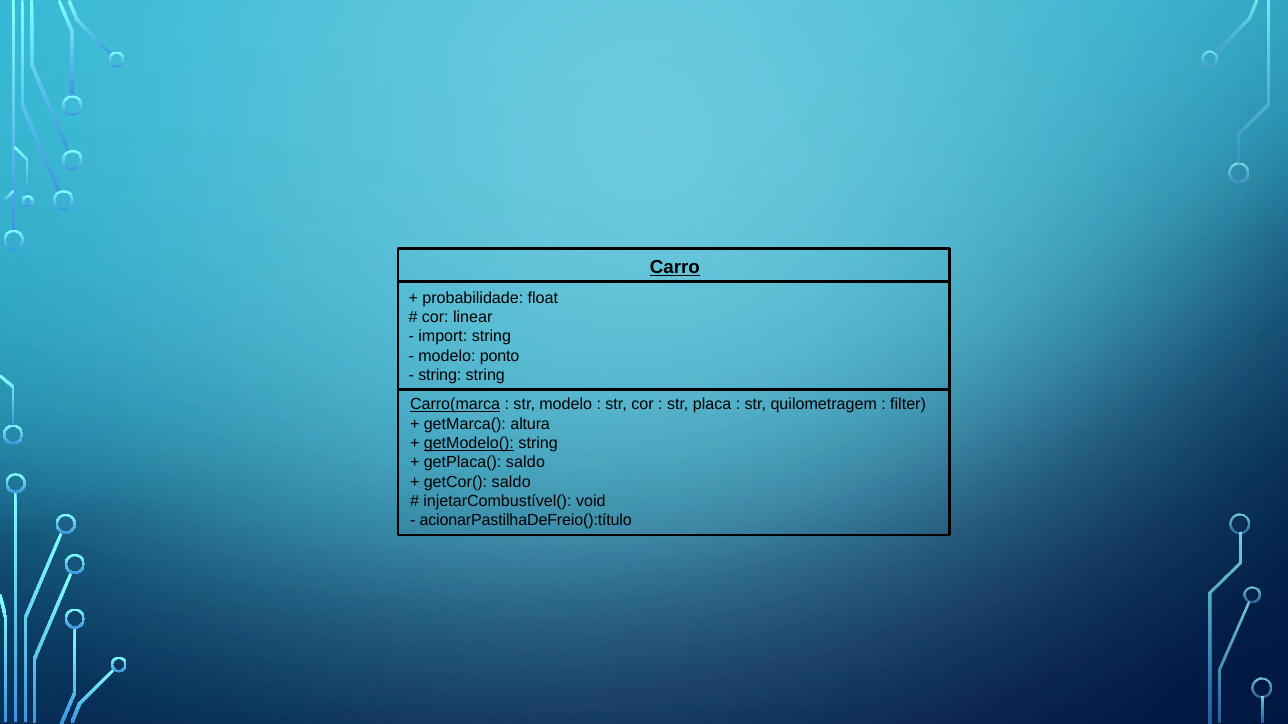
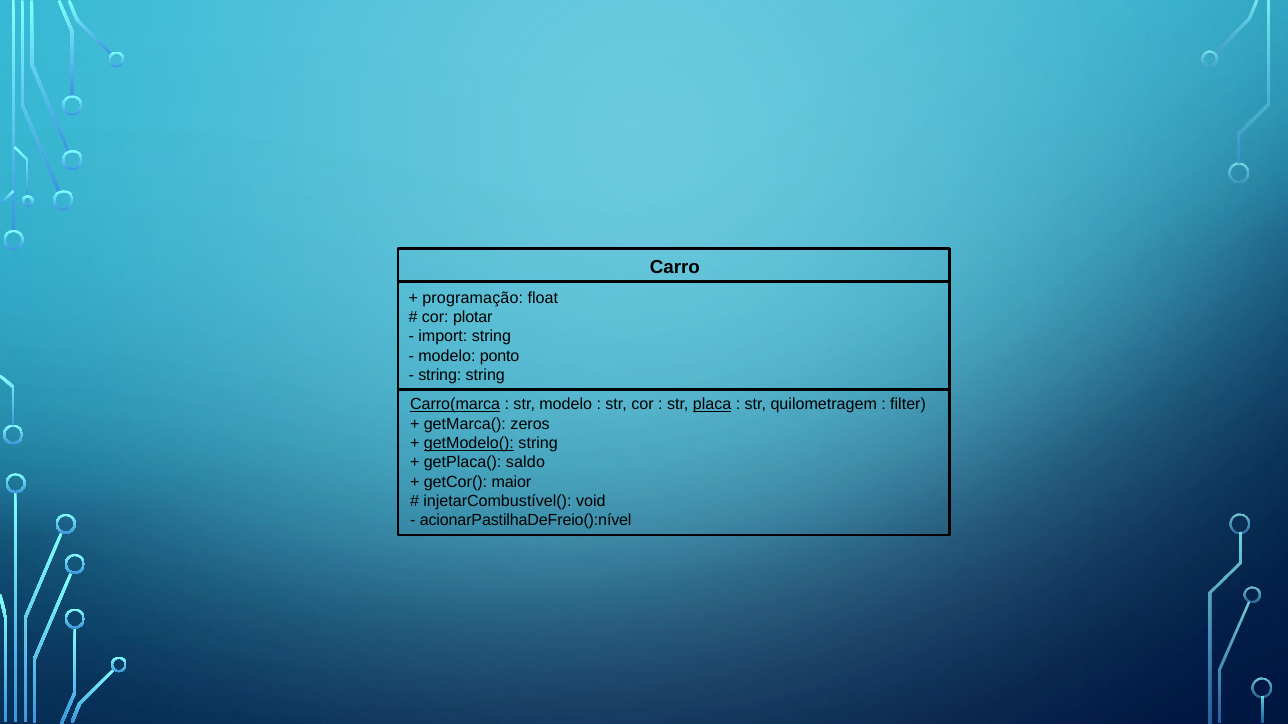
Carro underline: present -> none (675, 268)
probabilidade: probabilidade -> programação (473, 298)
linear: linear -> plotar (473, 318)
placa underline: none -> present (712, 405)
altura: altura -> zeros (530, 424)
getCor( saldo: saldo -> maior (511, 482)
acionarPastilhaDeFreio():título: acionarPastilhaDeFreio():título -> acionarPastilhaDeFreio():nível (526, 521)
